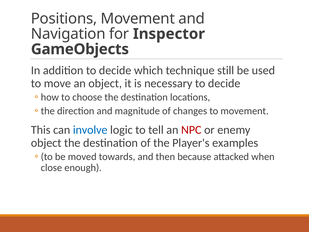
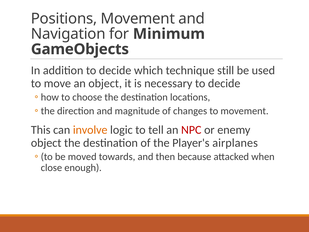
Inspector: Inspector -> Minimum (169, 34)
involve colour: blue -> orange (90, 130)
examples: examples -> airplanes (235, 143)
